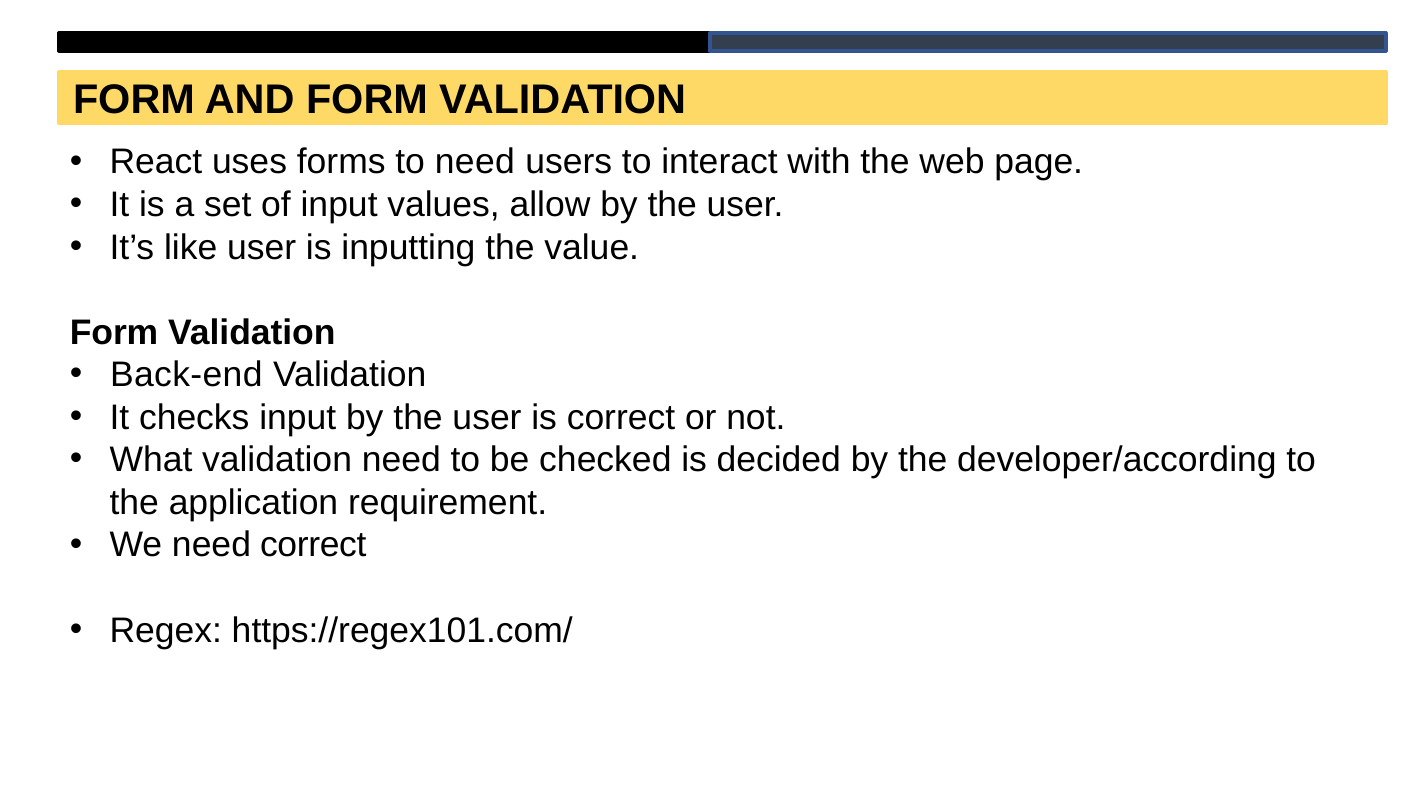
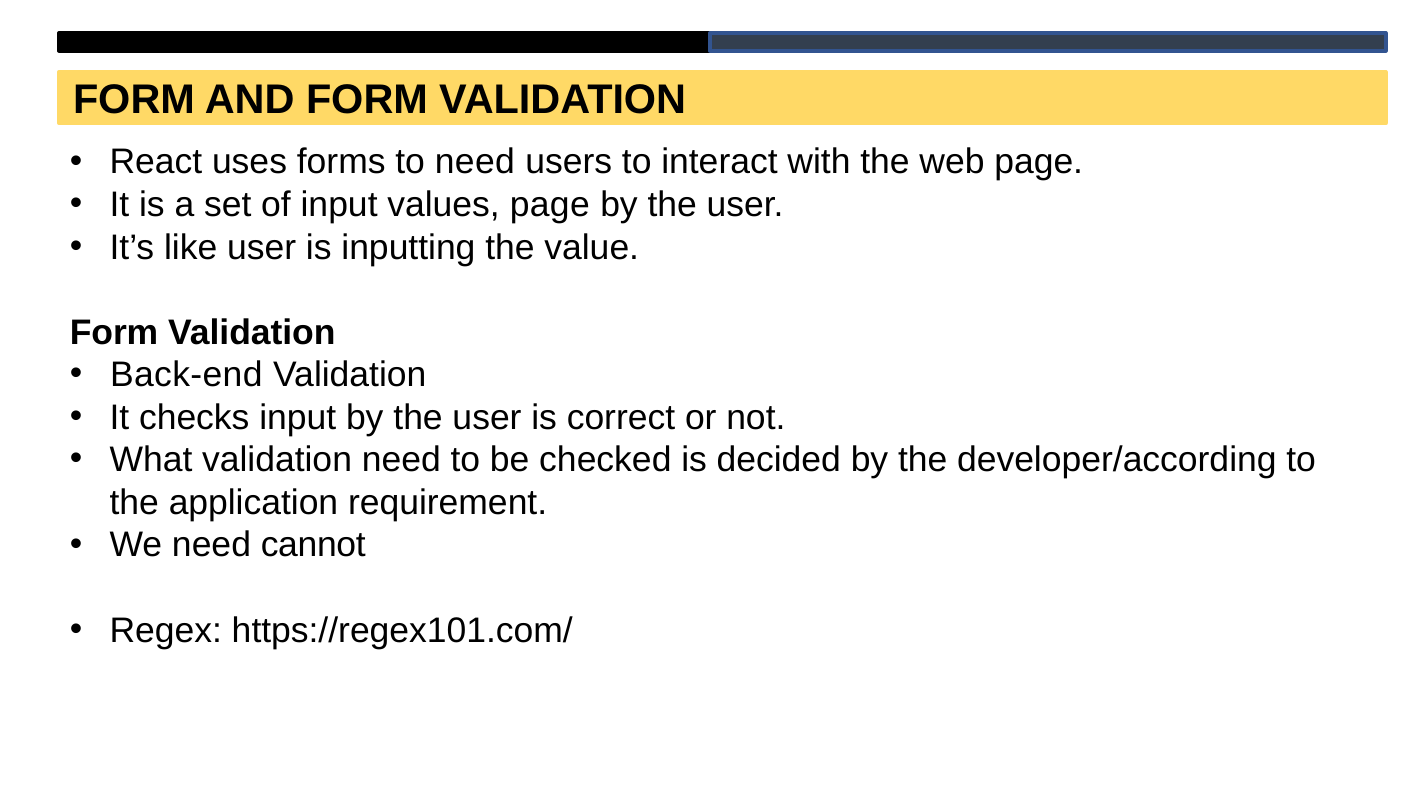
values allow: allow -> page (550, 205)
need correct: correct -> cannot (313, 546)
